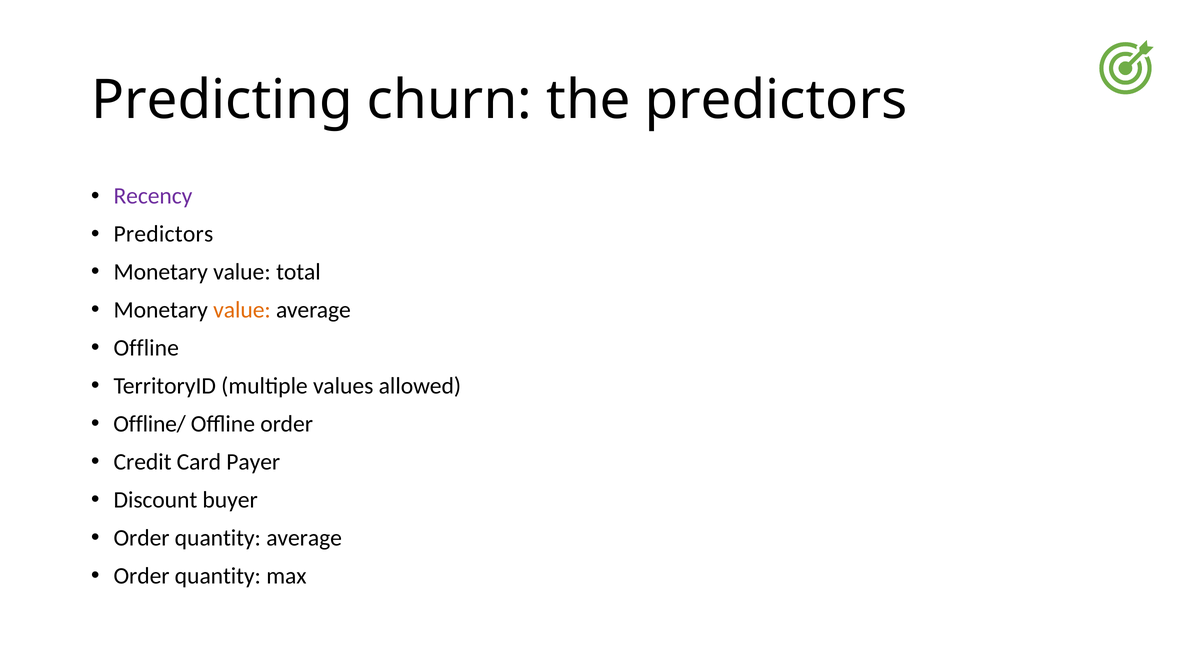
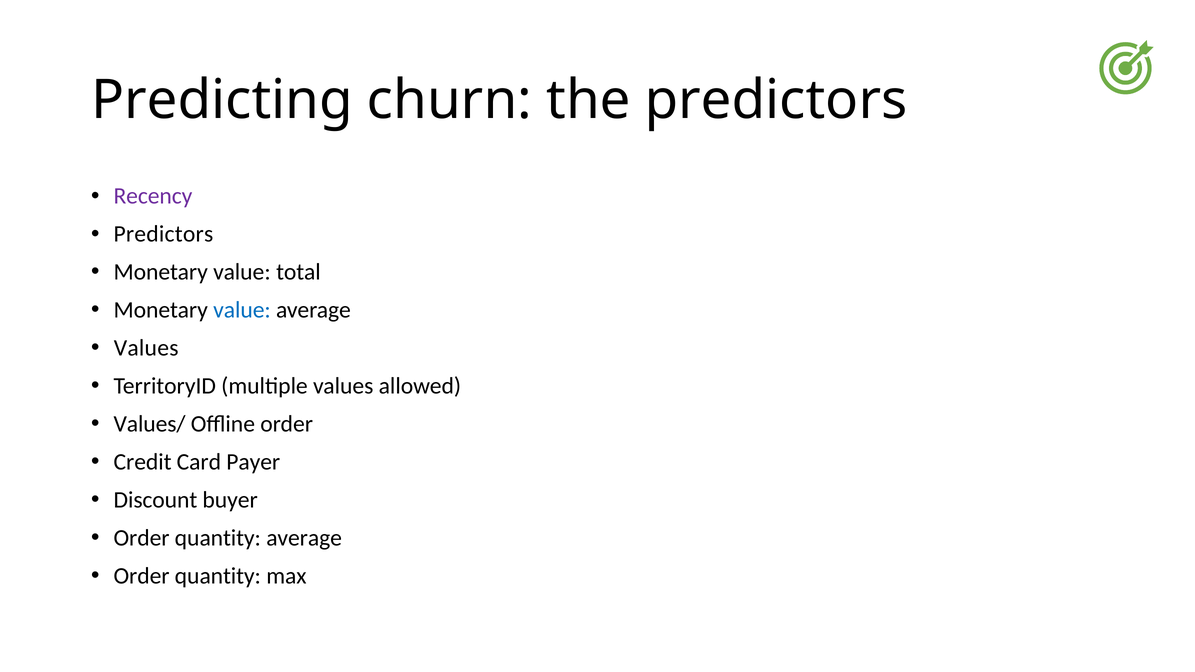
value colour: orange -> blue (242, 310)
Offline: Offline -> Values (146, 348)
Offline/: Offline/ -> Values/ (150, 424)
